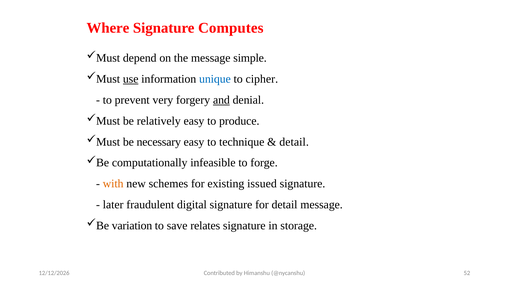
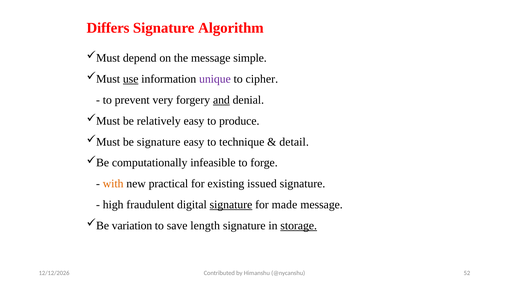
Where: Where -> Differs (108, 28)
Computes: Computes -> Algorithm (231, 28)
unique colour: blue -> purple (215, 79)
be necessary: necessary -> signature (159, 142)
schemes: schemes -> practical (168, 184)
later: later -> high (113, 205)
signature underline: none -> present (231, 205)
for detail: detail -> made (284, 205)
relates: relates -> length (205, 226)
storage underline: none -> present (299, 226)
